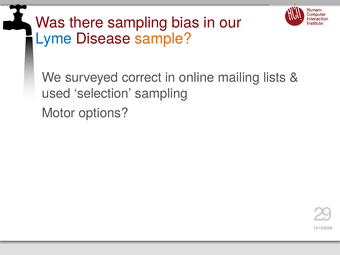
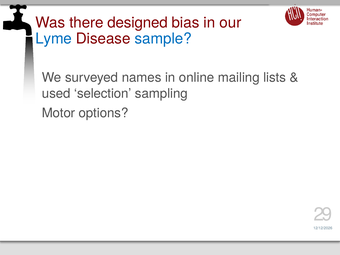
there sampling: sampling -> designed (138, 23)
sample colour: orange -> blue (163, 39)
correct: correct -> names (142, 78)
